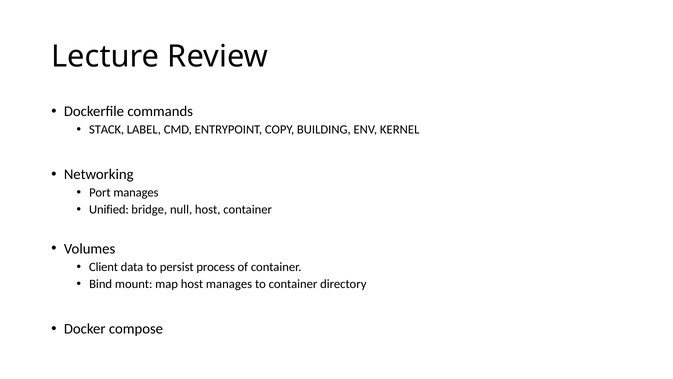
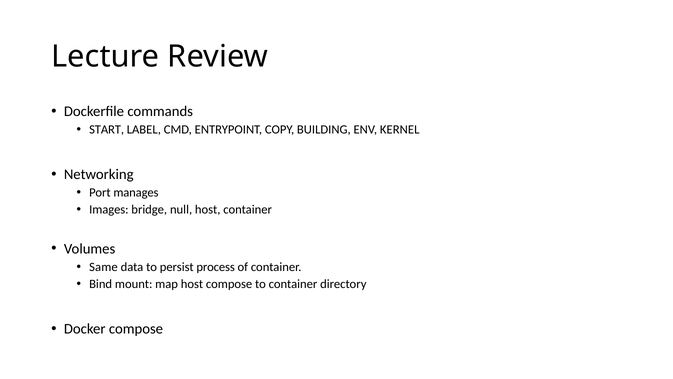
STACK: STACK -> START (107, 129)
Unified: Unified -> Images (109, 210)
Client: Client -> Same (103, 267)
host manages: manages -> compose (229, 284)
